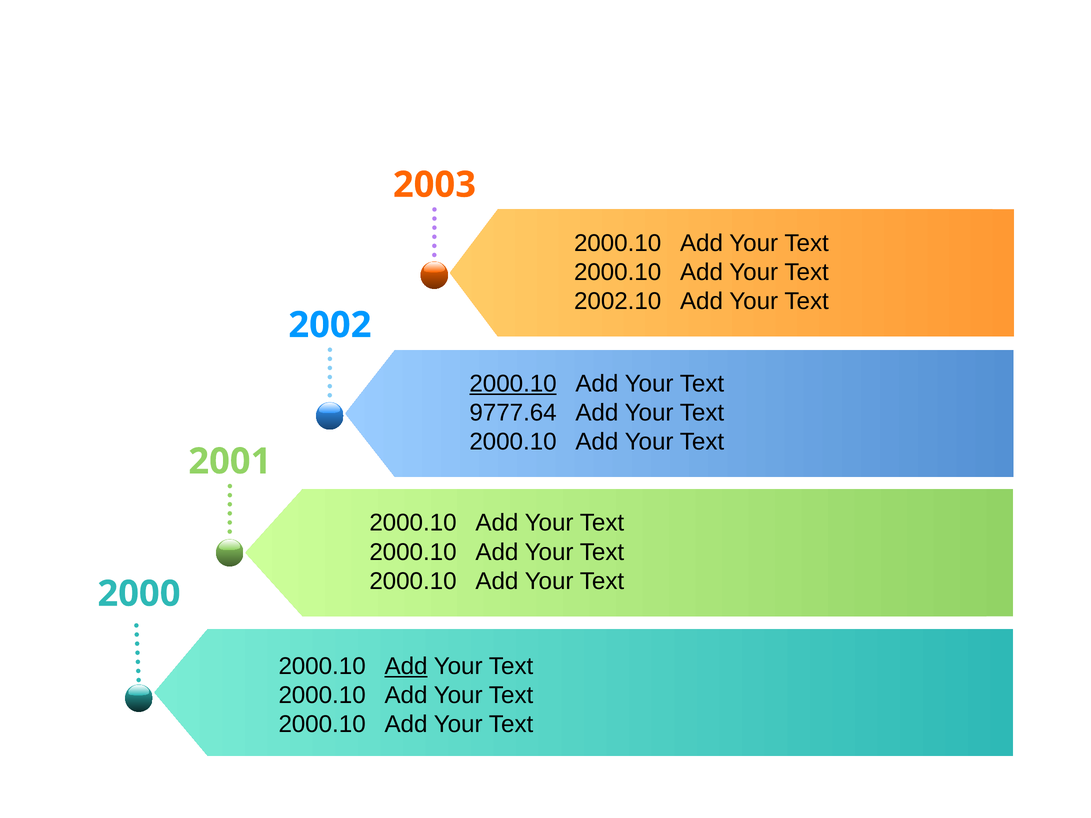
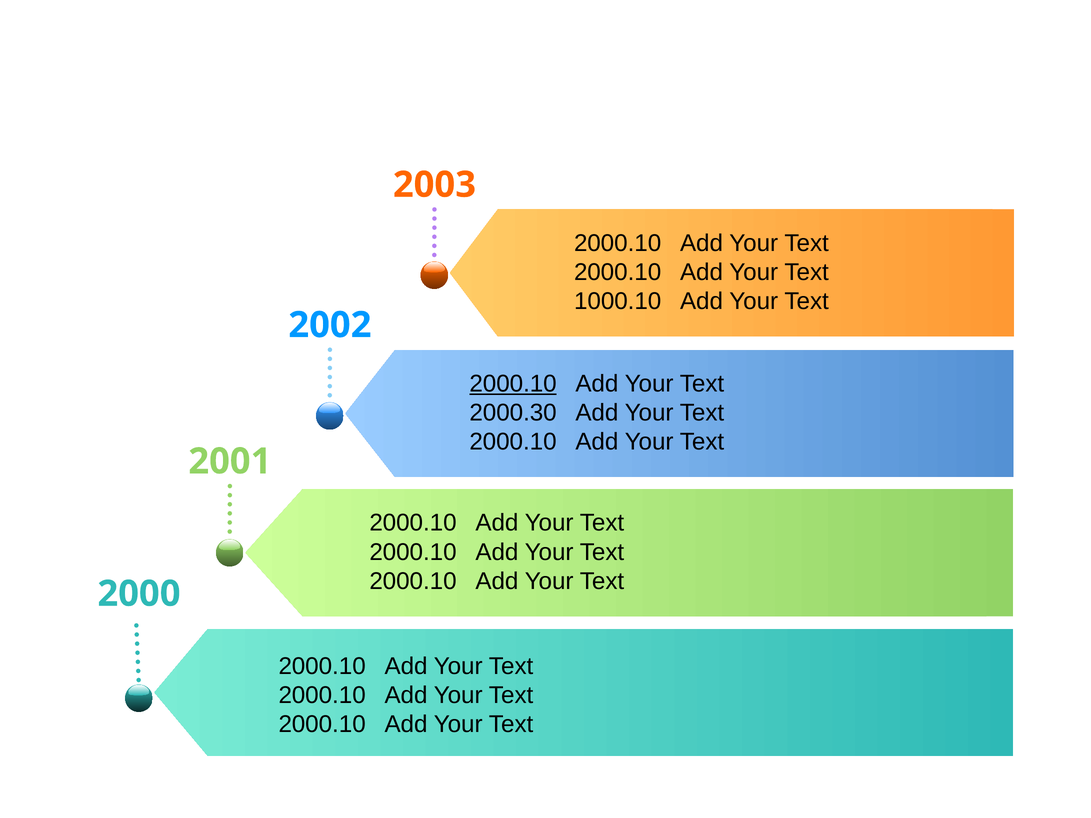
2002.10: 2002.10 -> 1000.10 (618, 301)
9777.64: 9777.64 -> 2000.30 (513, 413)
Add underline: present -> none (406, 666)
